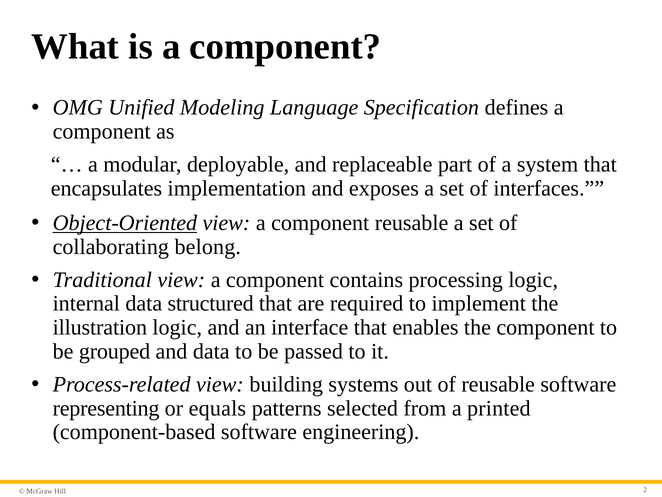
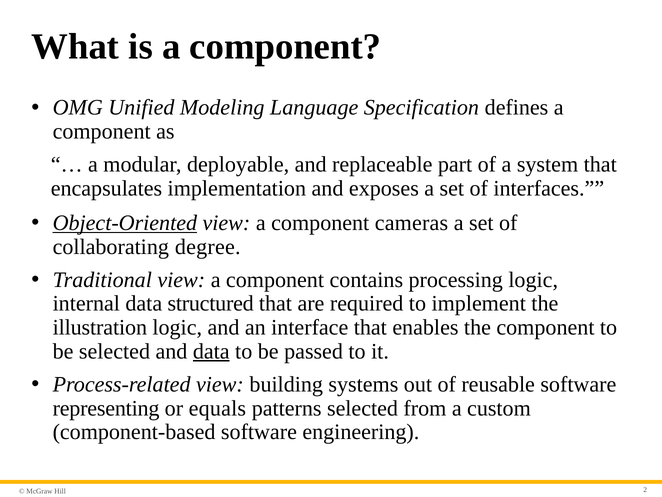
component reusable: reusable -> cameras (411, 223)
belong: belong -> degree (208, 247)
be grouped: grouped -> selected (115, 351)
data underline: none -> present (211, 351)
printed: printed -> custom (499, 408)
